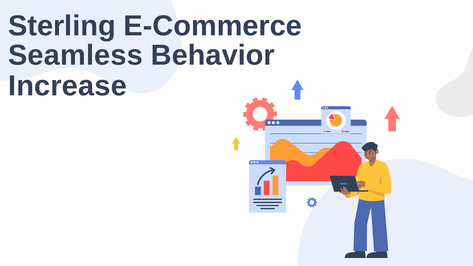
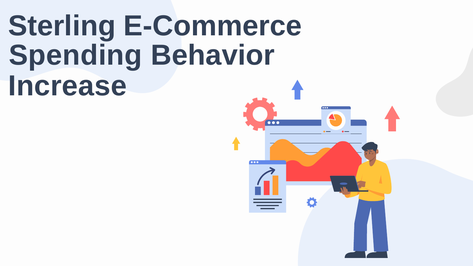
Seamless: Seamless -> Spending (75, 55)
